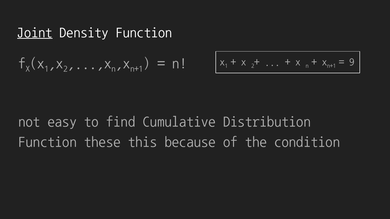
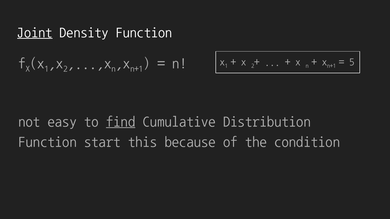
9: 9 -> 5 (352, 62)
find underline: none -> present (121, 122)
these: these -> start (102, 142)
